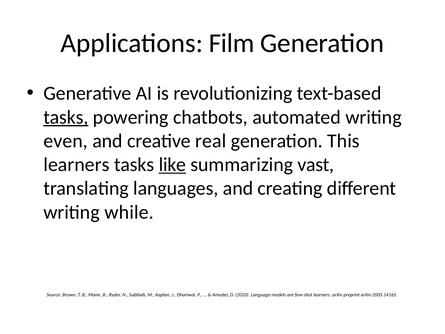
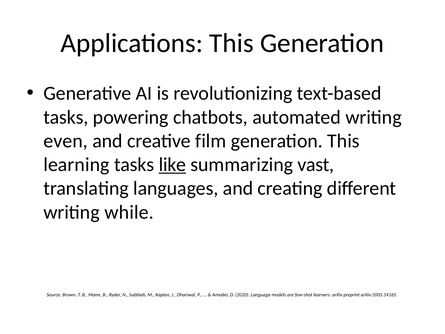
Applications Film: Film -> This (231, 43)
tasks underline: present -> none (66, 117)
real: real -> film (211, 141)
learners: learners -> learning (76, 165)
